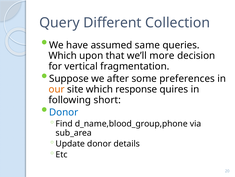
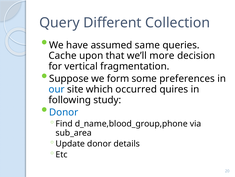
Which: Which -> Cache (63, 56)
after: after -> form (118, 78)
our colour: orange -> blue (57, 89)
response: response -> occurred (136, 89)
short: short -> study (107, 100)
